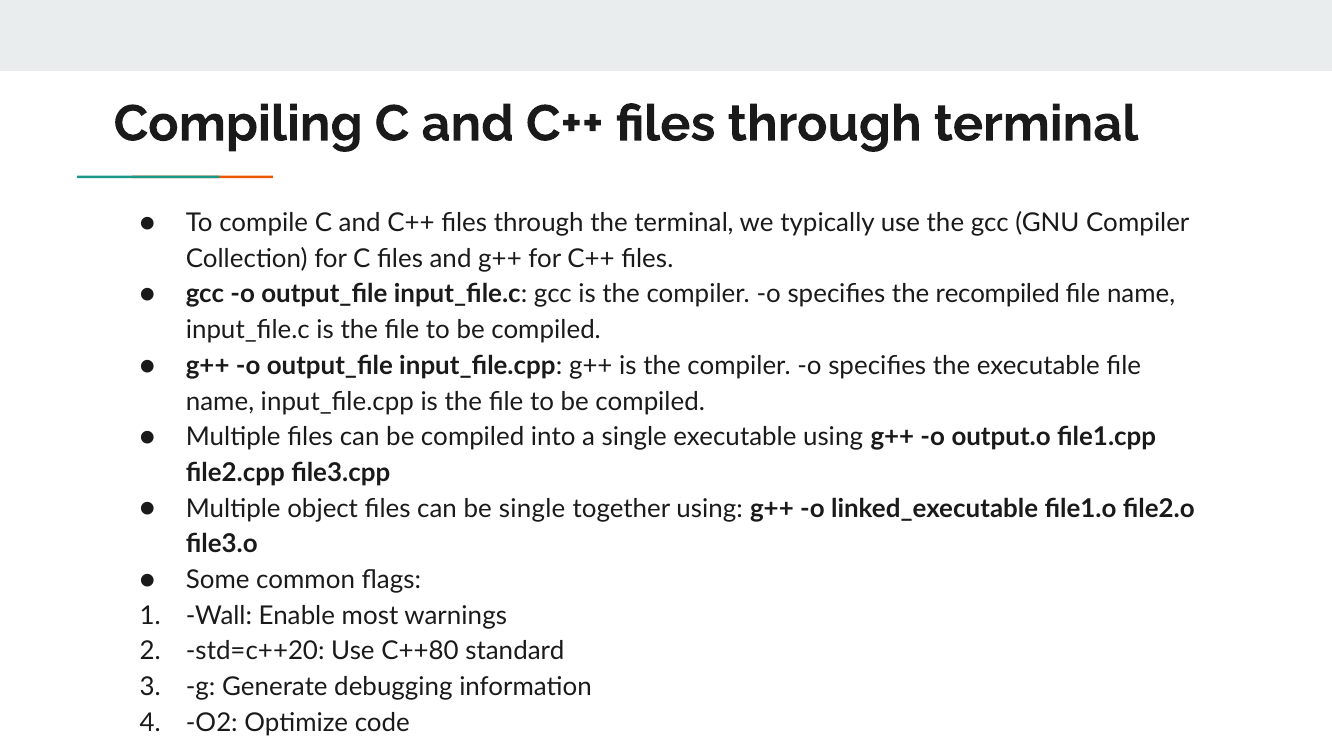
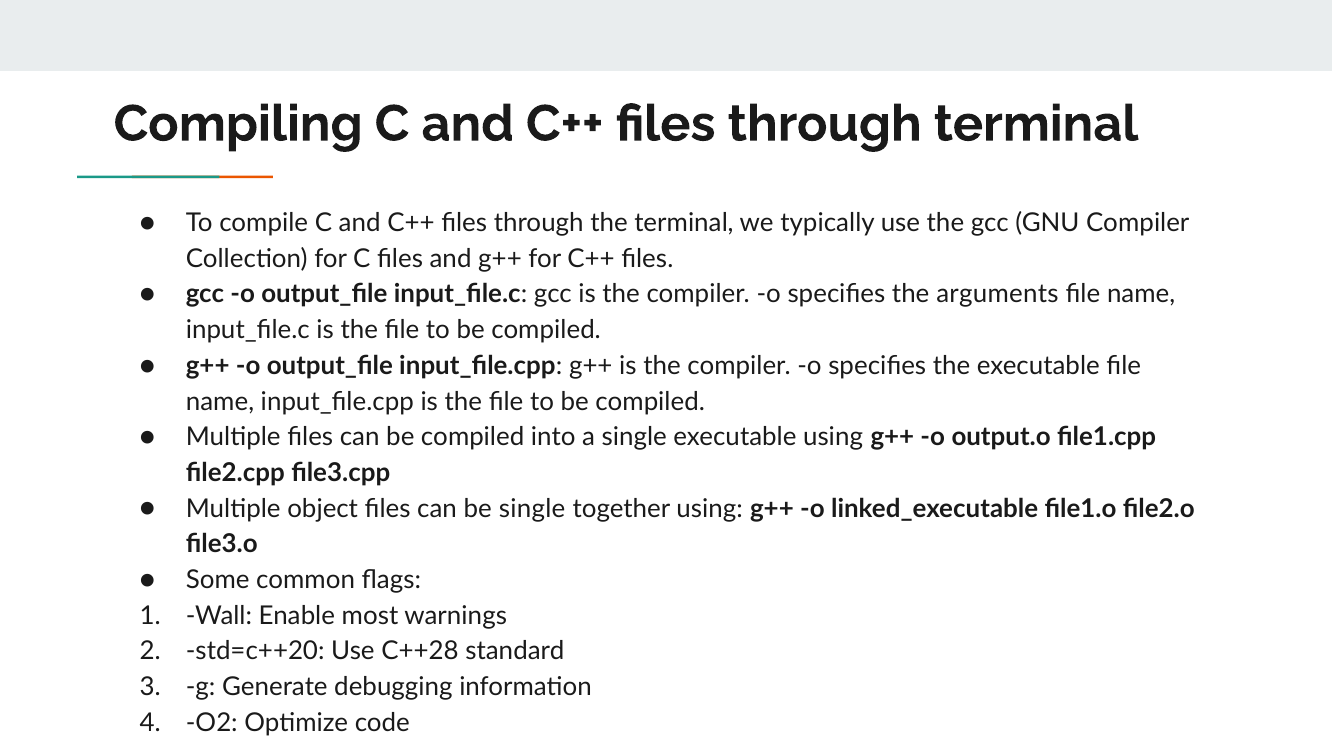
recompiled: recompiled -> arguments (997, 295)
C++80: C++80 -> C++28 (420, 652)
